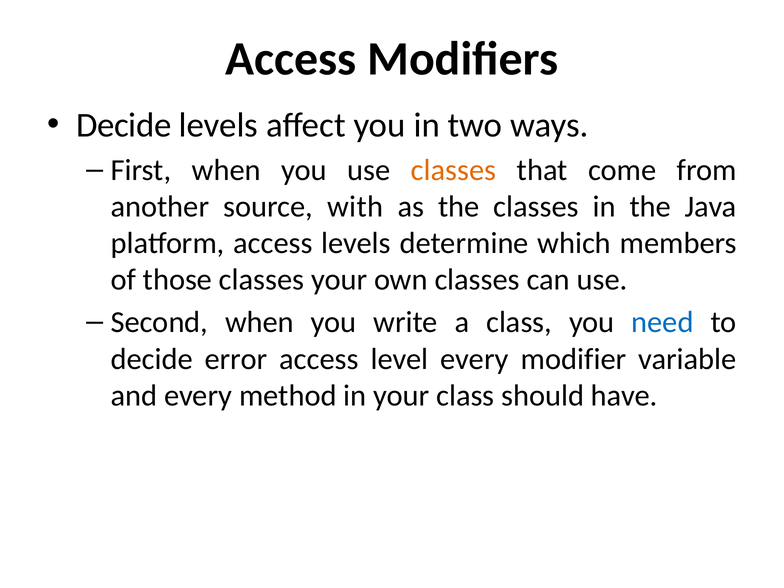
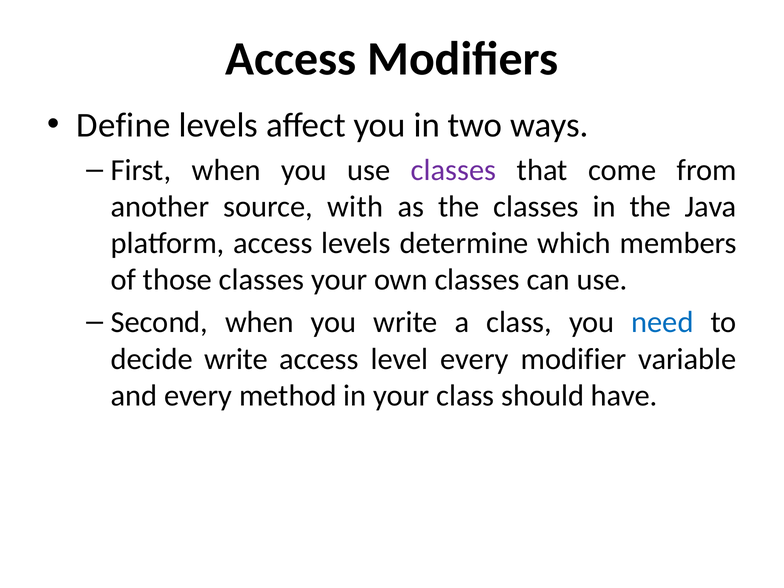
Decide: Decide -> Define (123, 125)
classes colour: orange -> purple (454, 170)
decide error: error -> write (236, 359)
